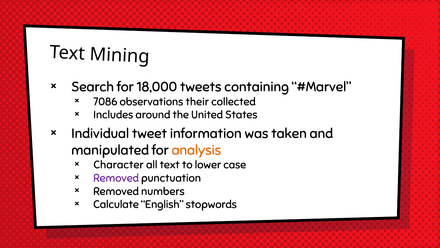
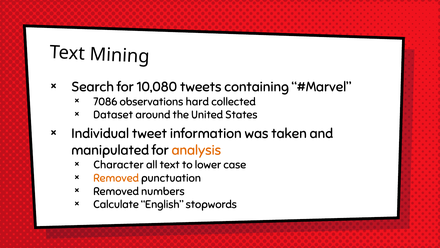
18,000: 18,000 -> 10,080 (157, 87)
their: their -> hard (197, 102)
Includes: Includes -> Dataset (113, 115)
Removed colour: purple -> orange (116, 178)
